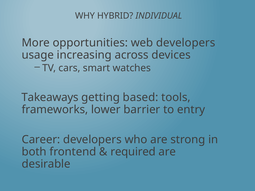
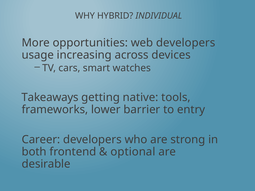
based: based -> native (141, 98)
required: required -> optional (133, 152)
